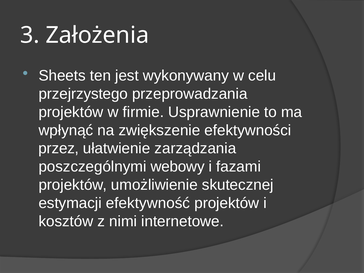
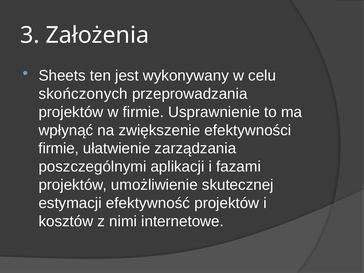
przejrzystego: przejrzystego -> skończonych (83, 94)
przez: przez -> firmie (59, 148)
webowy: webowy -> aplikacji (178, 167)
